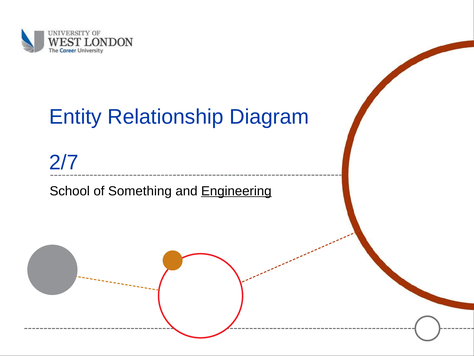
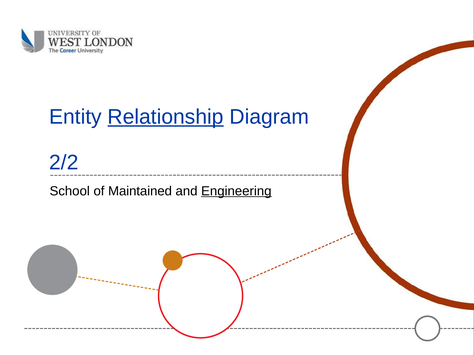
Relationship underline: none -> present (166, 117)
2/7: 2/7 -> 2/2 (64, 162)
Something: Something -> Maintained (140, 191)
